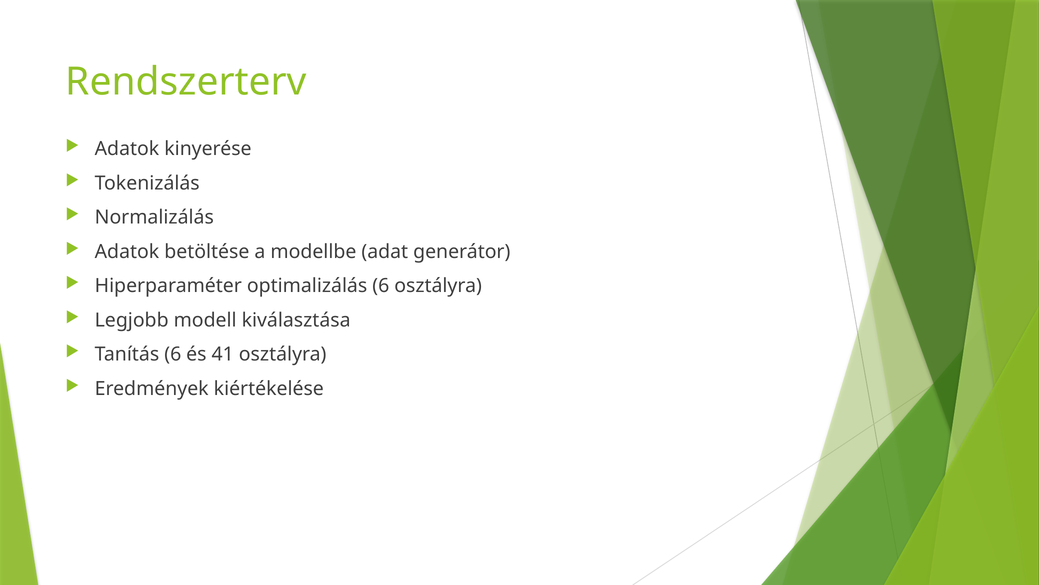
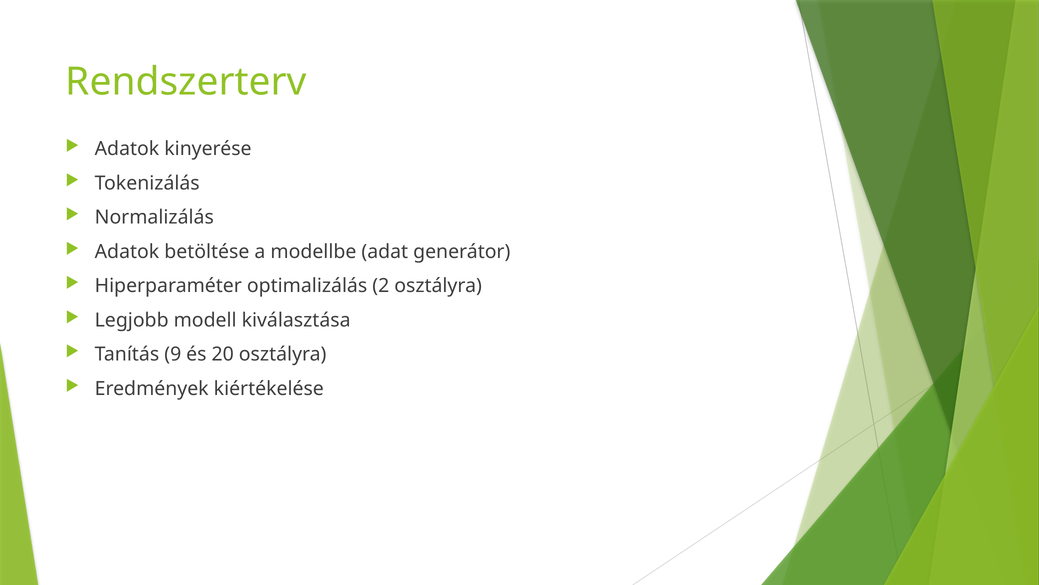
optimalizálás 6: 6 -> 2 (381, 286)
Tanítás 6: 6 -> 9 (173, 354)
41: 41 -> 20 (223, 354)
